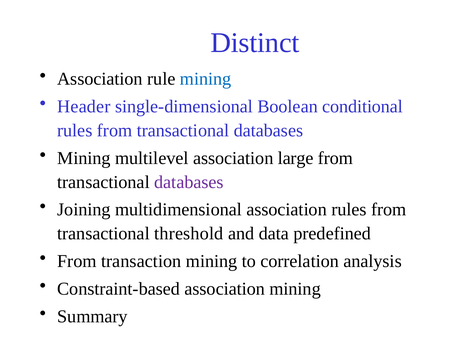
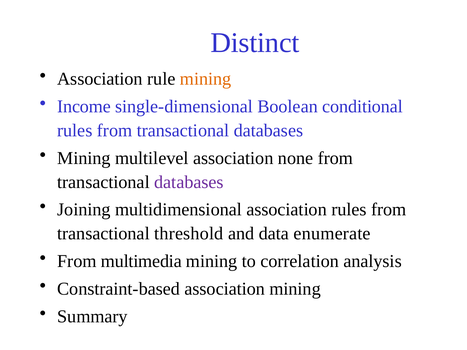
mining colour: blue -> orange (206, 79)
Header: Header -> Income (84, 107)
large: large -> none (296, 158)
predefined: predefined -> enumerate (332, 234)
transaction: transaction -> multimedia (141, 261)
